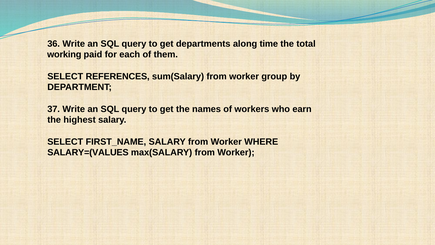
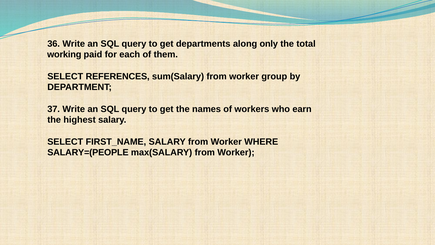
time: time -> only (269, 44)
SALARY=(VALUES: SALARY=(VALUES -> SALARY=(PEOPLE (88, 152)
